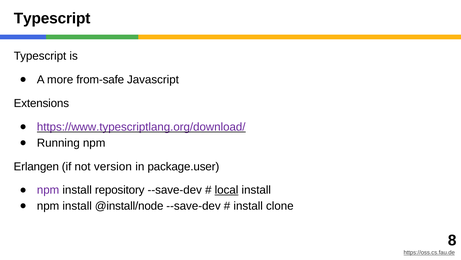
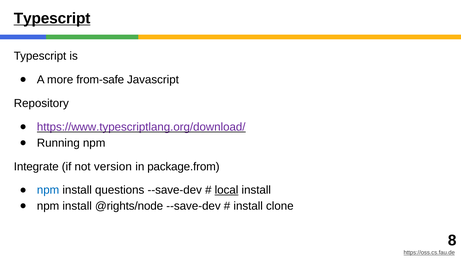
Typescript underline: none -> present (52, 18)
Extensions: Extensions -> Repository (41, 103)
Erlangen: Erlangen -> Integrate (36, 166)
package.user: package.user -> package.from (183, 166)
npm colour: purple -> blue (48, 190)
repository: repository -> questions (120, 190)
@install/node: @install/node -> @rights/node (129, 206)
